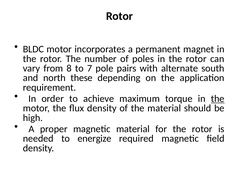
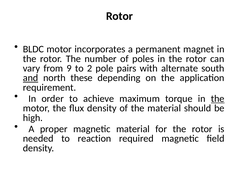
8: 8 -> 9 (69, 68)
7: 7 -> 2 (90, 68)
and underline: none -> present (31, 78)
energize: energize -> reaction (94, 139)
